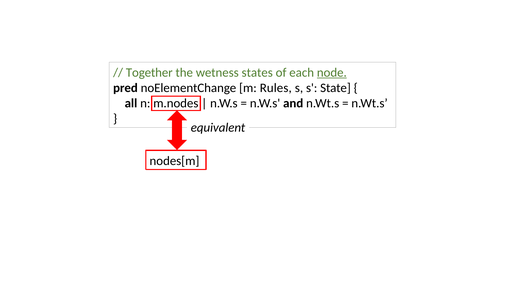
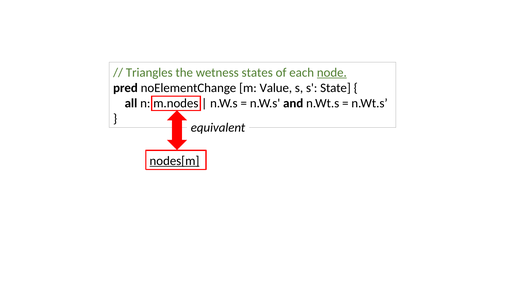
Together: Together -> Triangles (149, 73)
Rules: Rules -> Value (276, 88)
nodes[m underline: none -> present (174, 161)
